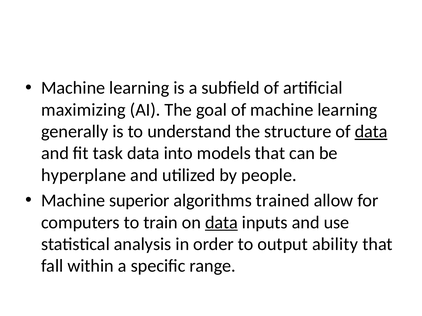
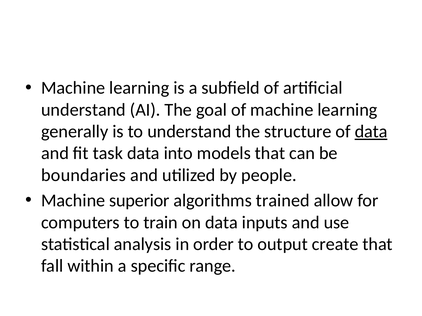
maximizing: maximizing -> understand (83, 110)
hyperplane: hyperplane -> boundaries (84, 175)
data underline: present -> none (221, 223)
ability: ability -> create (335, 245)
